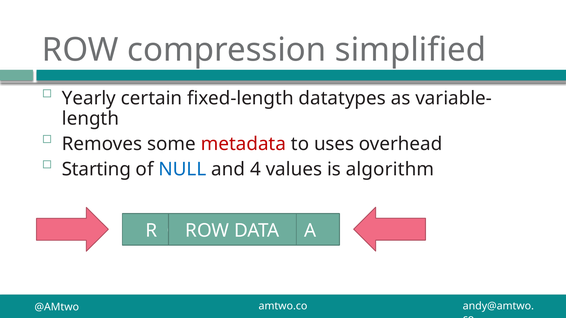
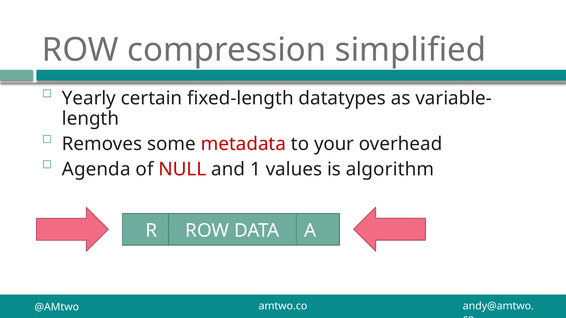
uses: uses -> your (334, 144)
Starting: Starting -> Agenda (96, 170)
NULL colour: blue -> red (182, 170)
4: 4 -> 1 (255, 170)
